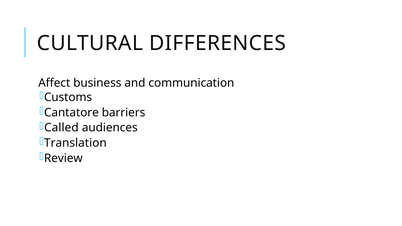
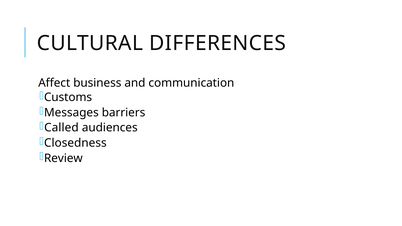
Cantatore: Cantatore -> Messages (71, 113)
Translation: Translation -> Closedness (75, 143)
